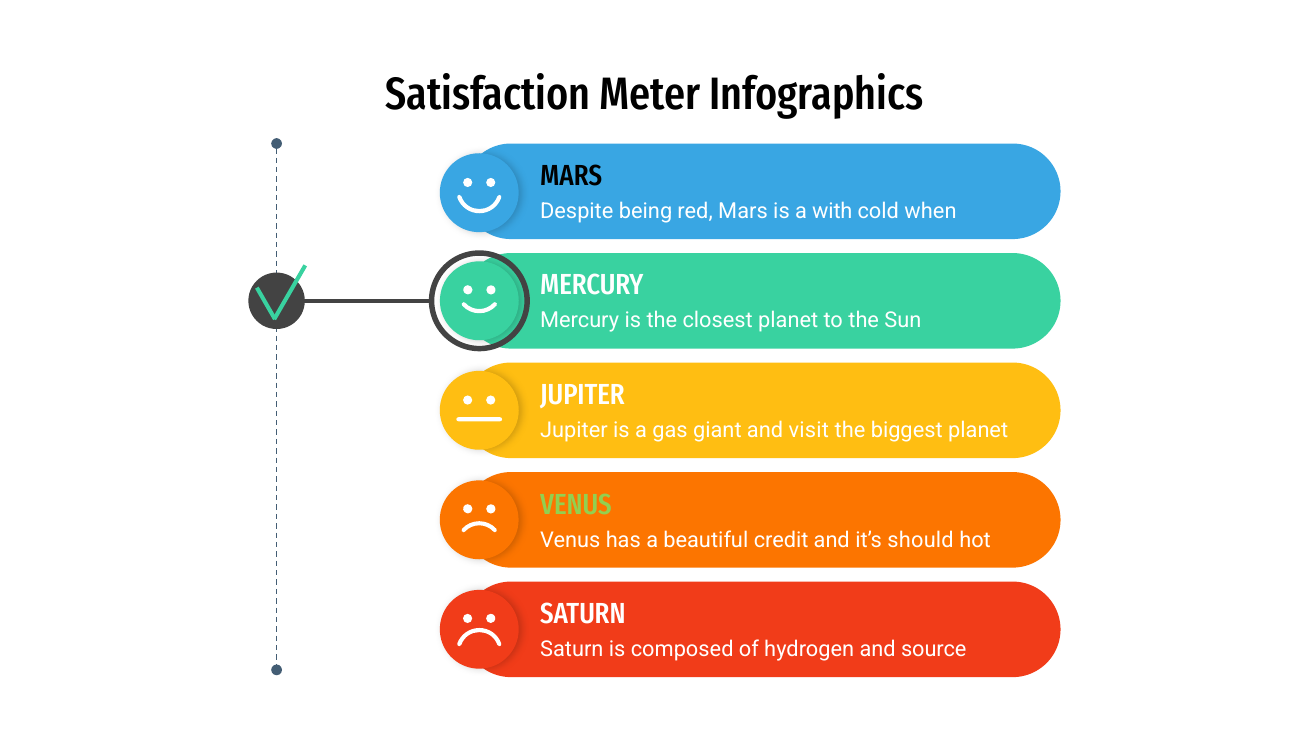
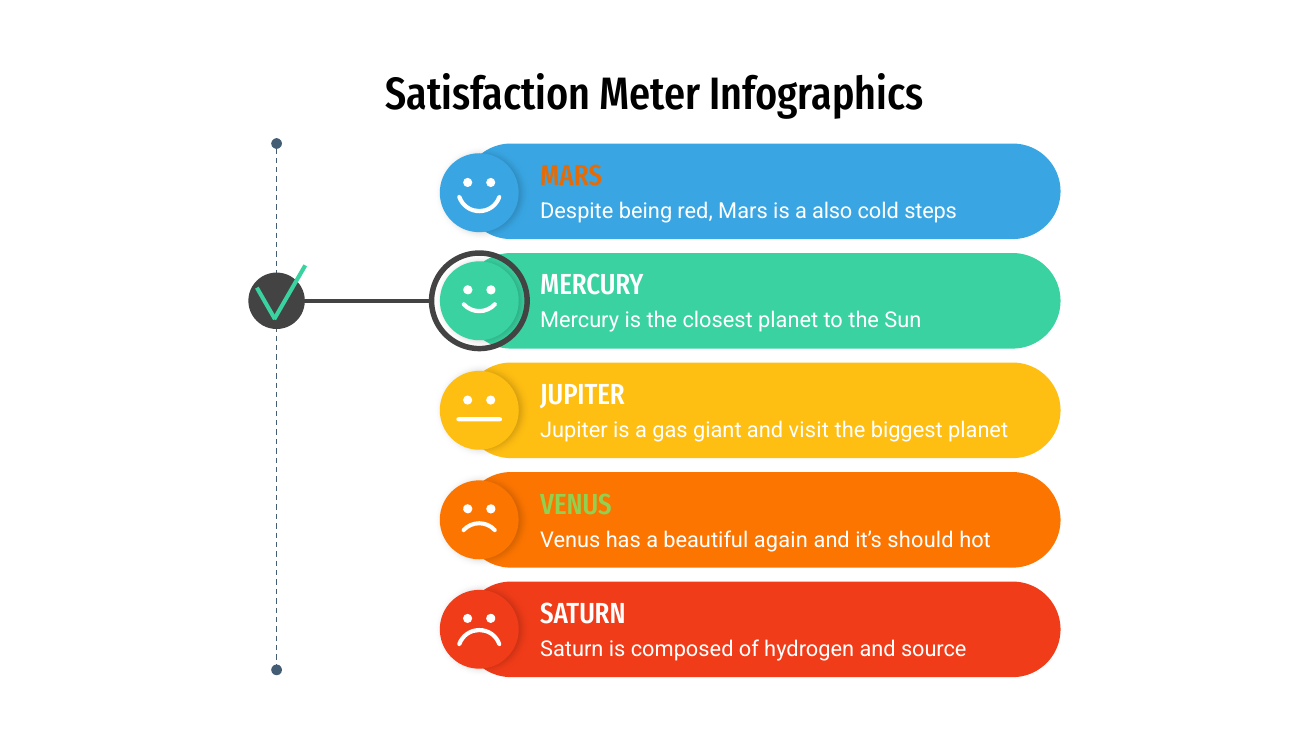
MARS colour: black -> orange (571, 176)
with: with -> also (832, 212)
when: when -> steps (931, 212)
credit: credit -> again (781, 540)
